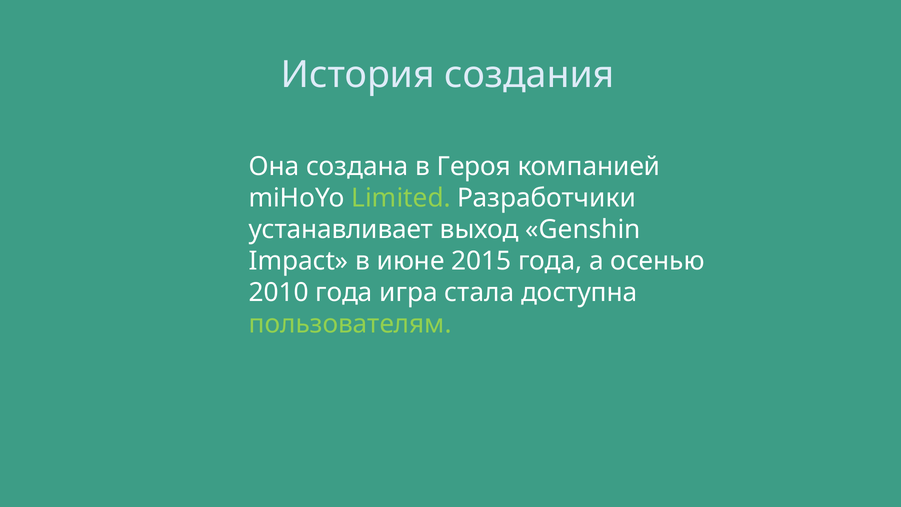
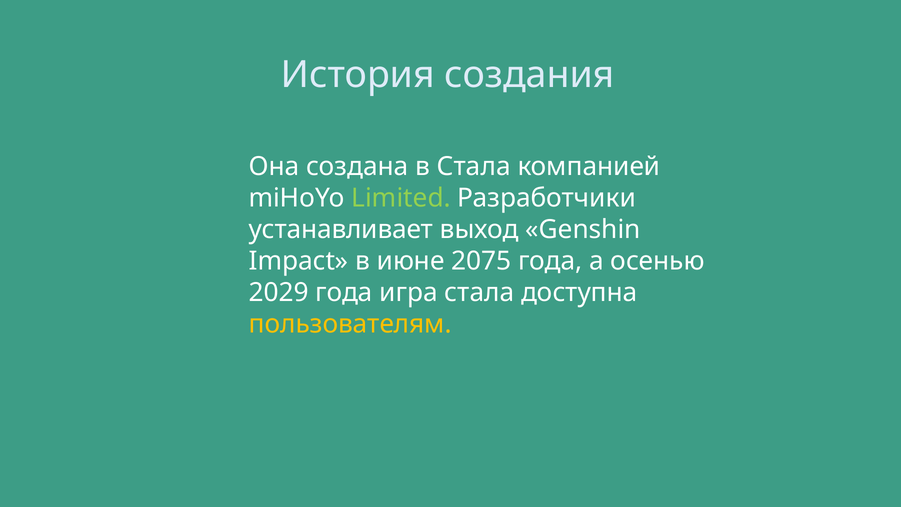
в Героя: Героя -> Стала (474, 166)
2015: 2015 -> 2075 (481, 261)
2010: 2010 -> 2029 (279, 293)
пользователям colour: light green -> yellow (350, 324)
